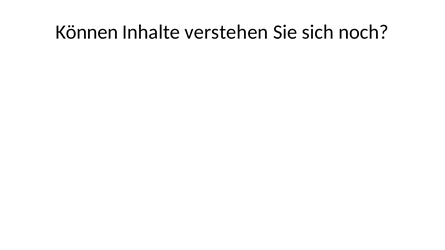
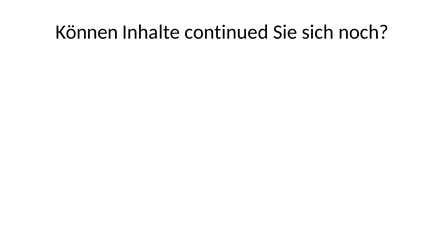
verstehen: verstehen -> continued (226, 32)
